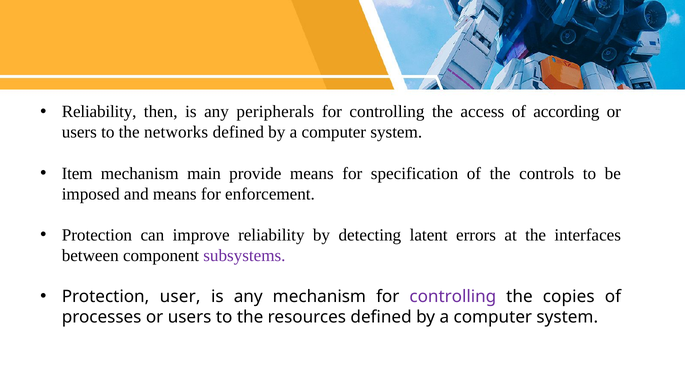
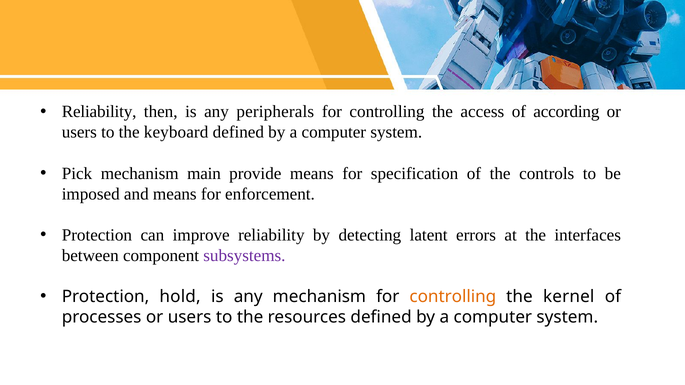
networks: networks -> keyboard (176, 132)
Item: Item -> Pick (77, 174)
user: user -> hold (180, 297)
controlling colour: purple -> orange (453, 297)
copies: copies -> kernel (569, 297)
